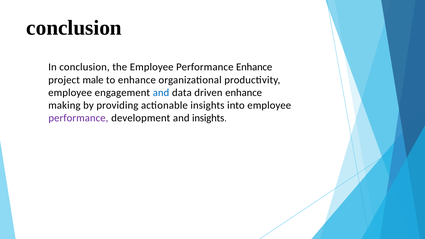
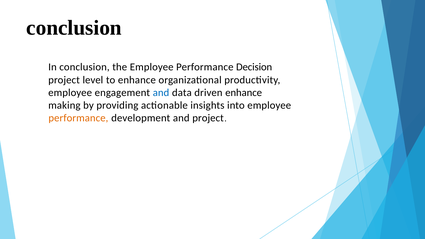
Performance Enhance: Enhance -> Decision (254, 67)
male: male -> level (93, 80)
performance colour: purple -> orange (78, 118)
and insights: insights -> project (208, 118)
